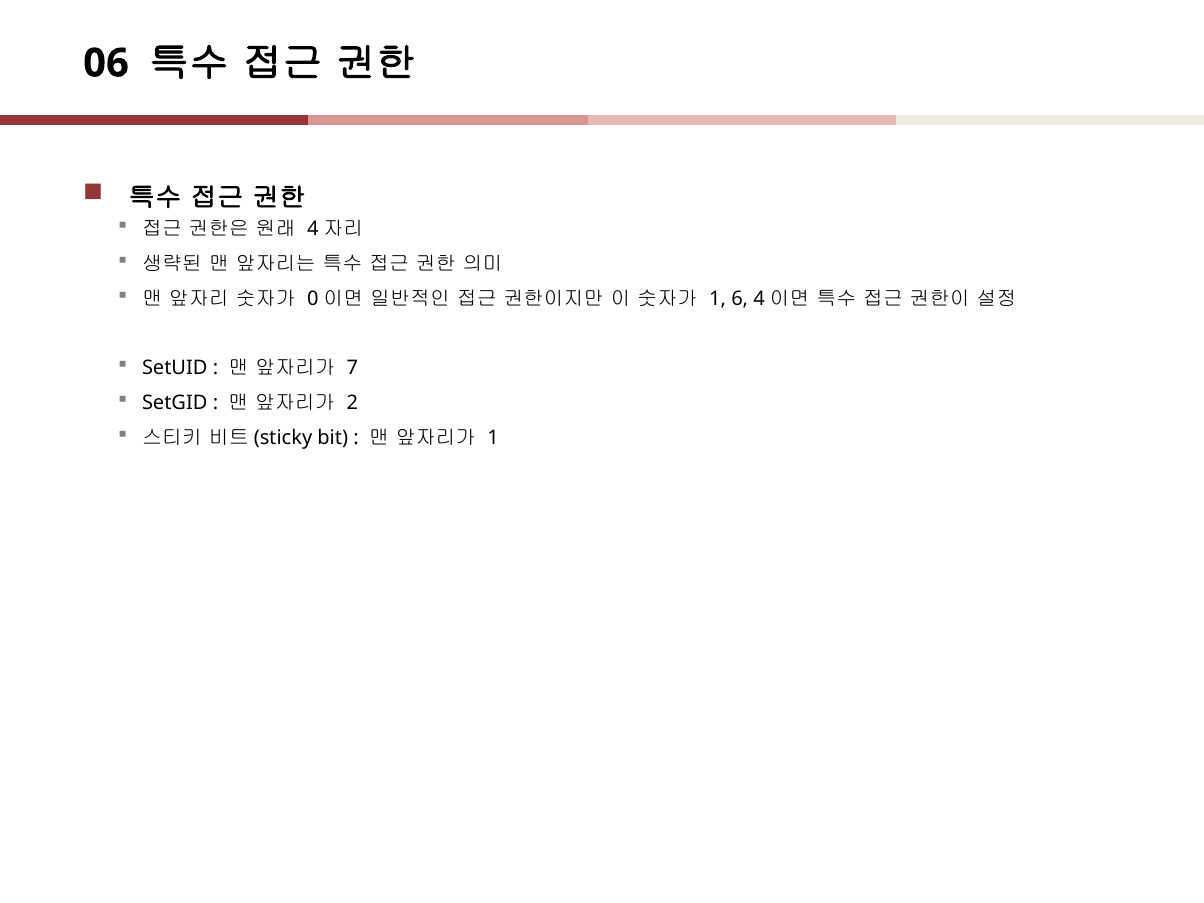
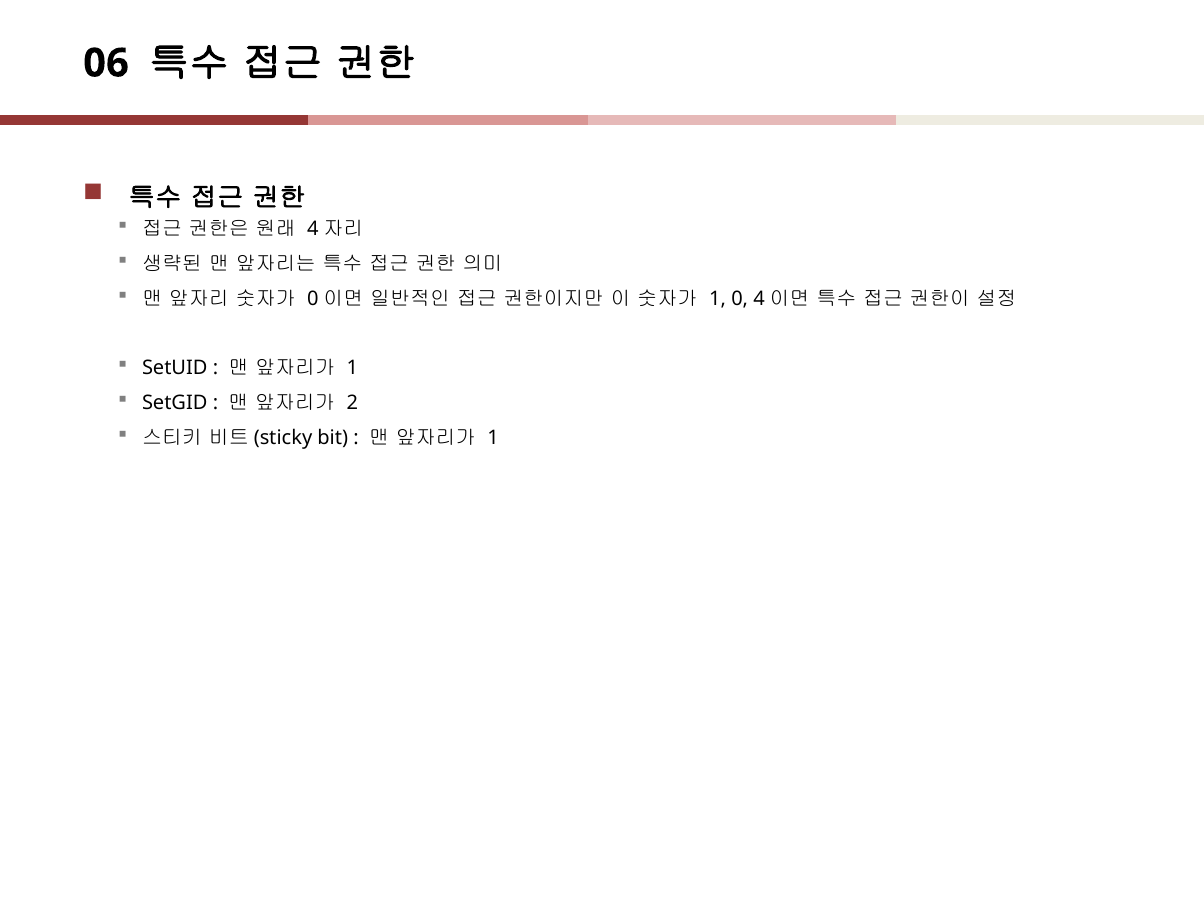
6: 6 -> 0 (740, 299)
7: 7 -> 1 (352, 368)
